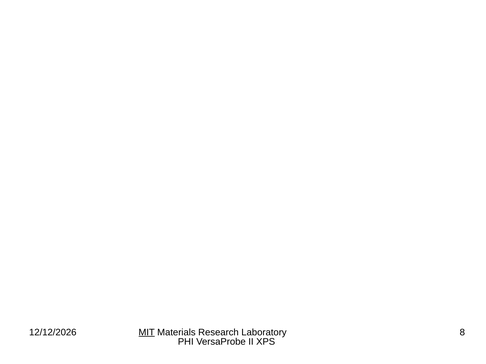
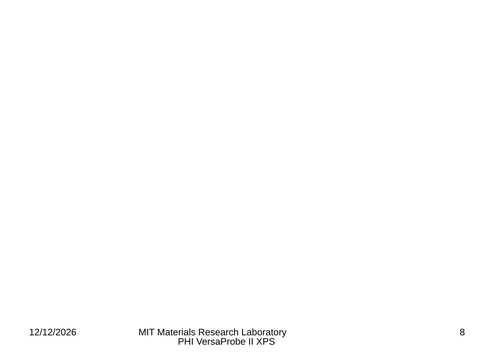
MIT underline: present -> none (147, 333)
